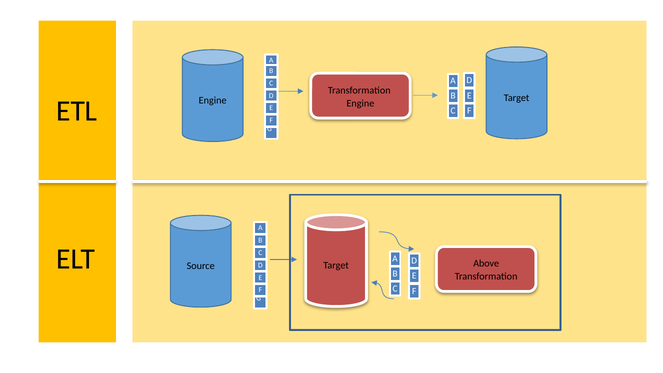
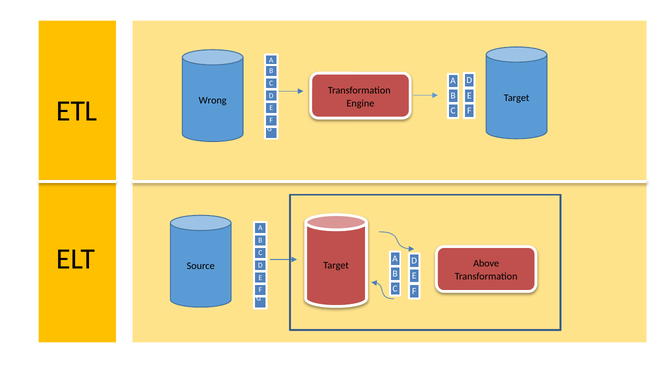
Engine: Engine -> Wrong (213, 101)
